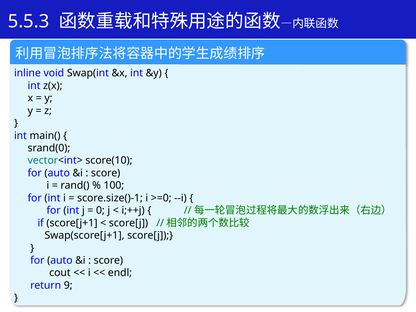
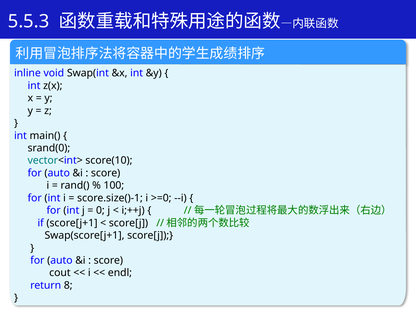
9: 9 -> 8 (68, 285)
